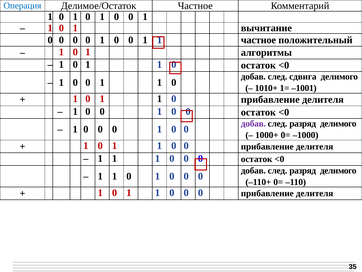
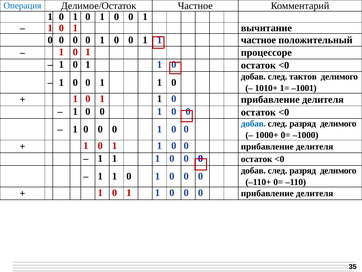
алгоритмы: алгоритмы -> процессоре (266, 53)
сдвига: сдвига -> тактов (303, 77)
добав colour: purple -> blue (253, 123)
